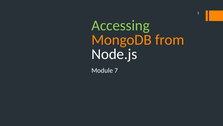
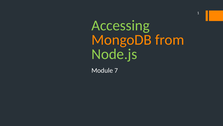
Node.js colour: white -> light green (114, 54)
